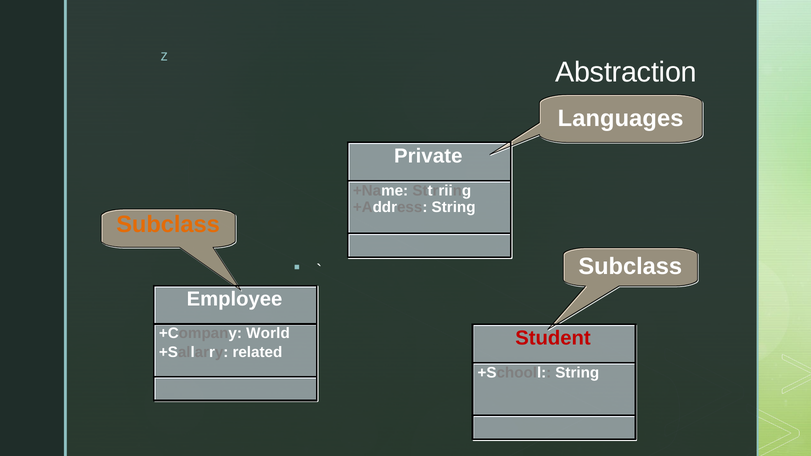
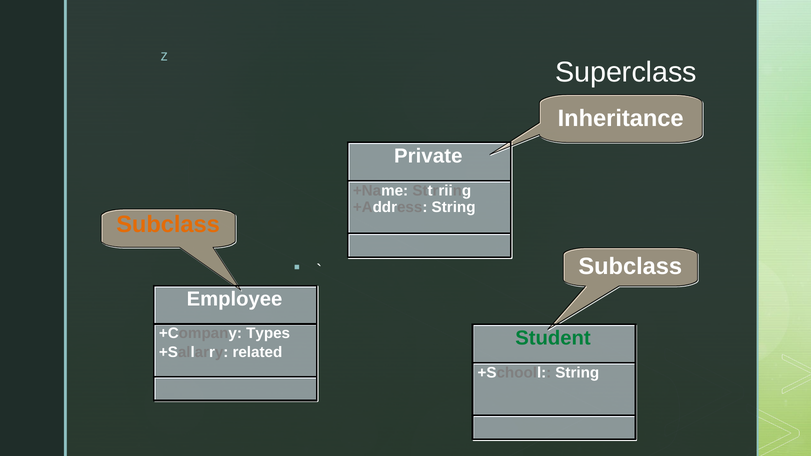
Abstraction: Abstraction -> Superclass (626, 72)
Languages: Languages -> Inheritance (621, 118)
World: World -> Types (268, 333)
Student colour: red -> green (553, 338)
